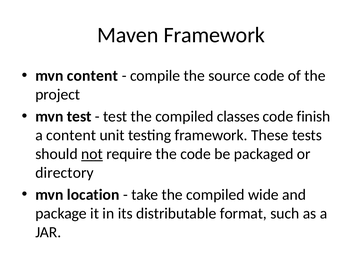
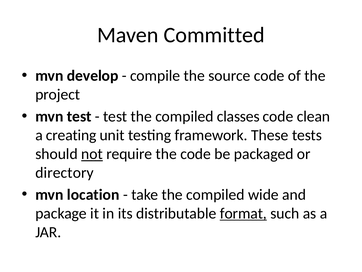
Maven Framework: Framework -> Committed (214, 35)
mvn content: content -> develop (93, 76)
finish: finish -> clean (313, 116)
a content: content -> creating (71, 135)
format underline: none -> present (243, 213)
